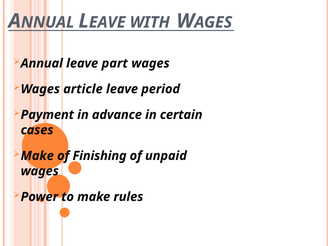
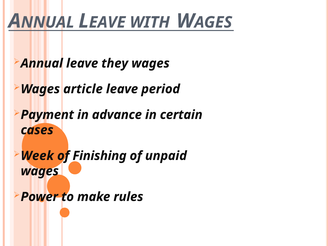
part: part -> they (115, 63)
Make: Make -> Week (37, 156)
